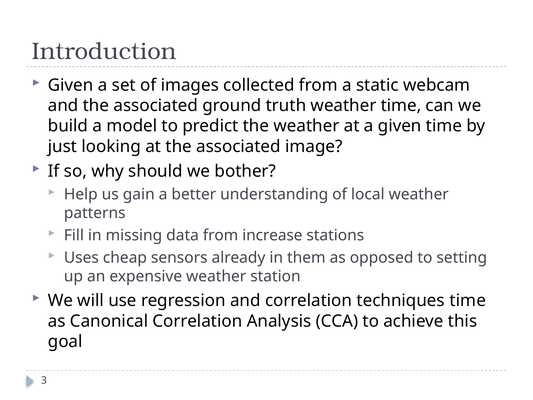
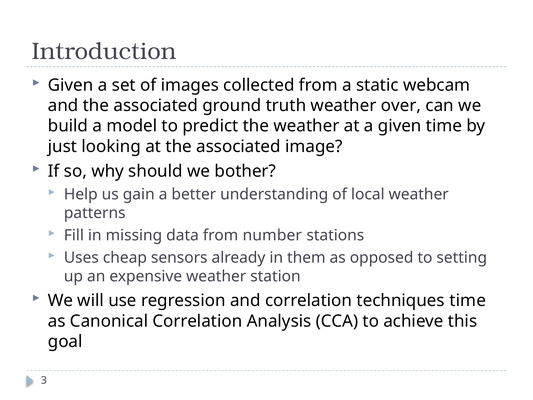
weather time: time -> over (401, 106)
increase: increase -> number (272, 235)
